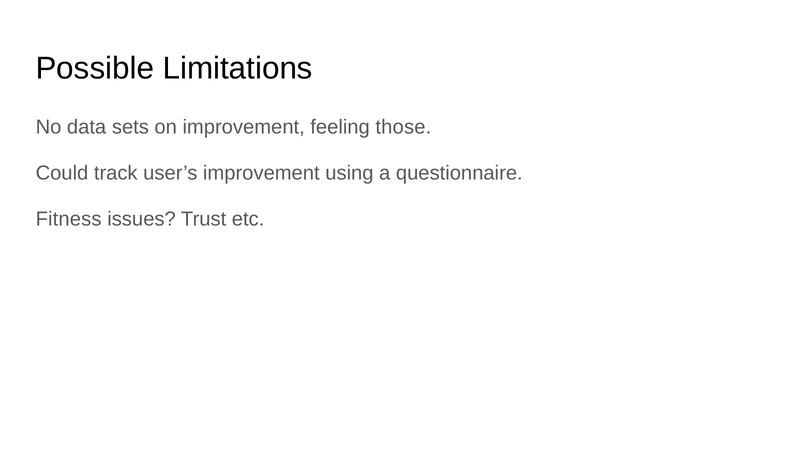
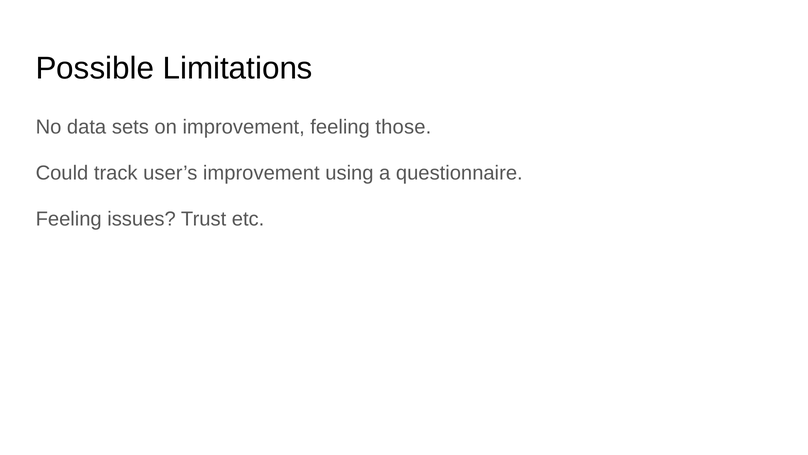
Fitness: Fitness -> Feeling (69, 219)
